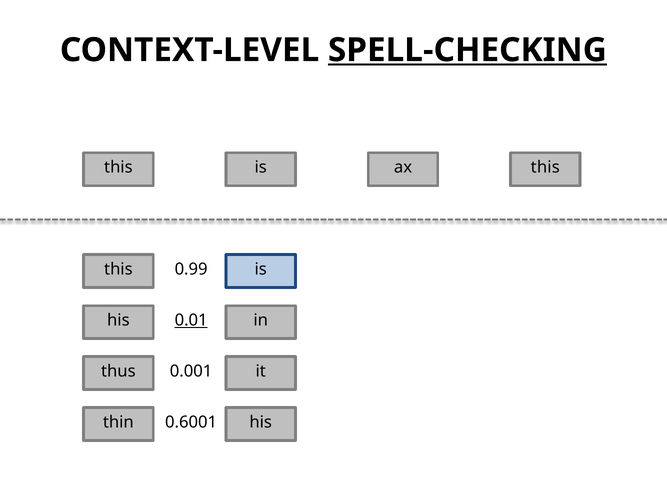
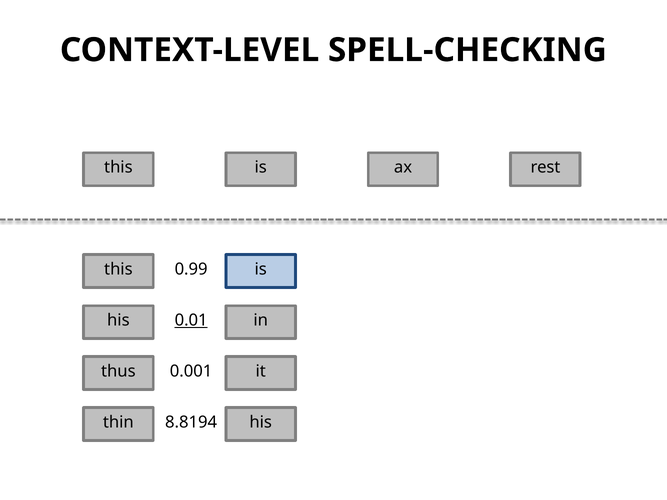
SPELL-CHECKING underline: present -> none (467, 50)
ax this: this -> rest (545, 167)
0.6001: 0.6001 -> 8.8194 (191, 422)
